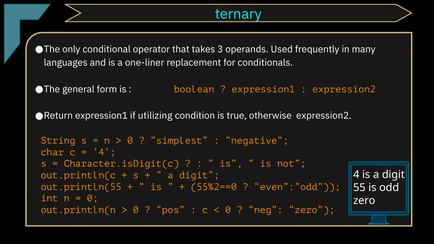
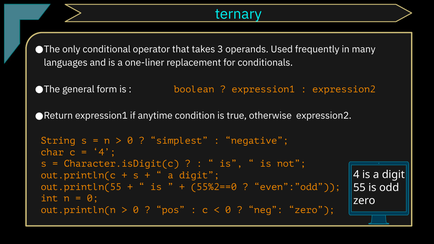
utilizing: utilizing -> anytime (155, 116)
